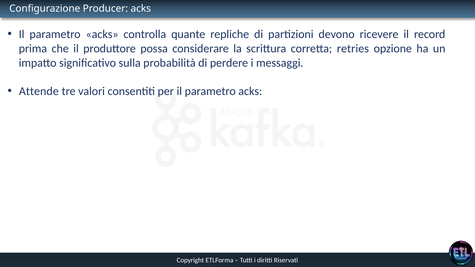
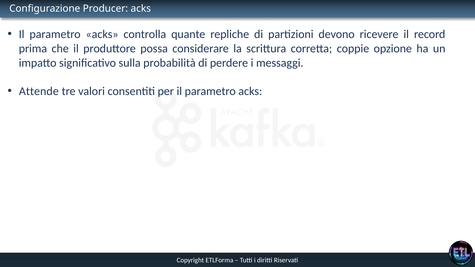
retries: retries -> coppie (353, 49)
